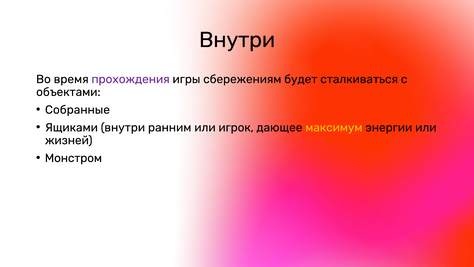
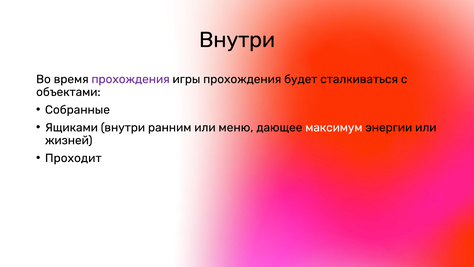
игры сбережениям: сбережениям -> прохождения (242, 79)
игрок: игрок -> меню (236, 127)
максимум colour: yellow -> white (334, 127)
Монстром: Монстром -> Проходит (73, 158)
